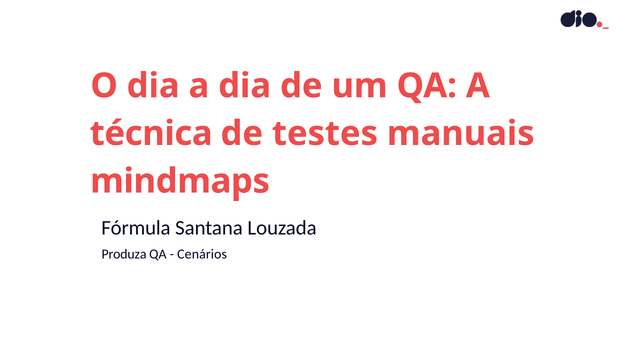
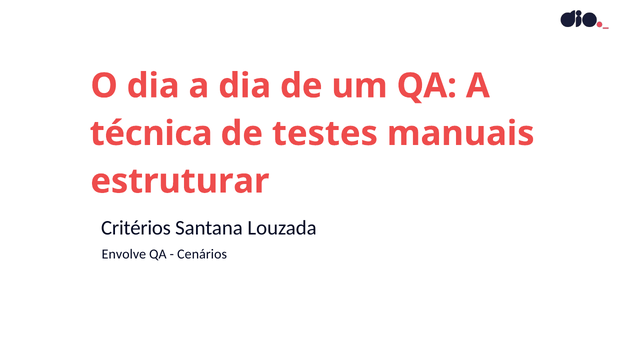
mindmaps: mindmaps -> estruturar (180, 181)
Fórmula: Fórmula -> Critérios (136, 228)
Produza: Produza -> Envolve (124, 254)
